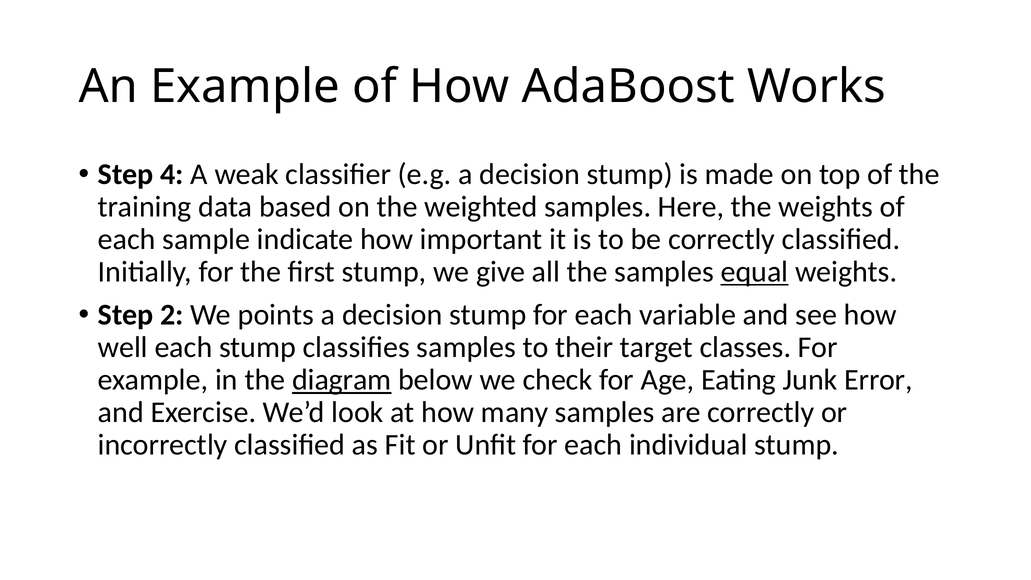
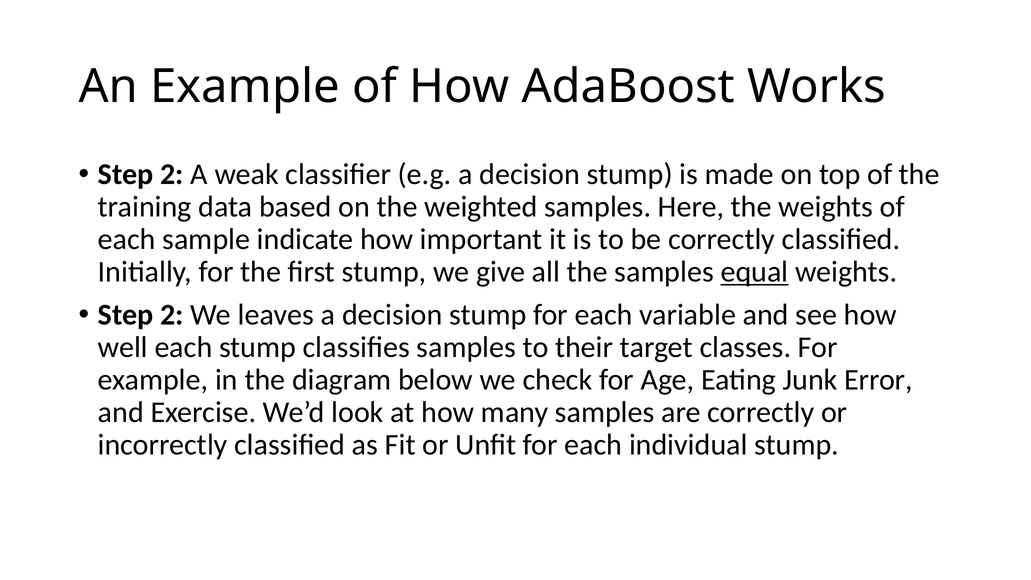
4: 4 -> 2 (172, 174)
points: points -> leaves (276, 315)
diagram underline: present -> none (342, 380)
